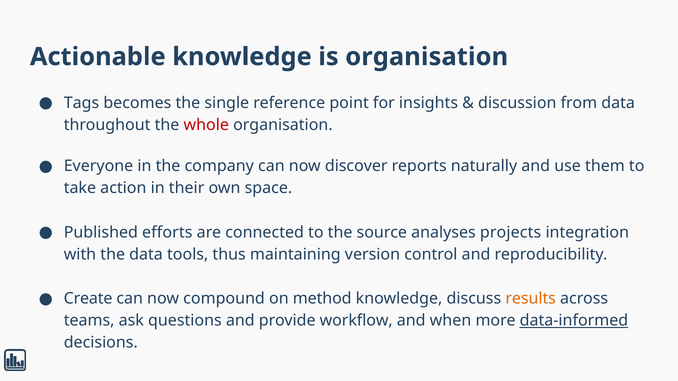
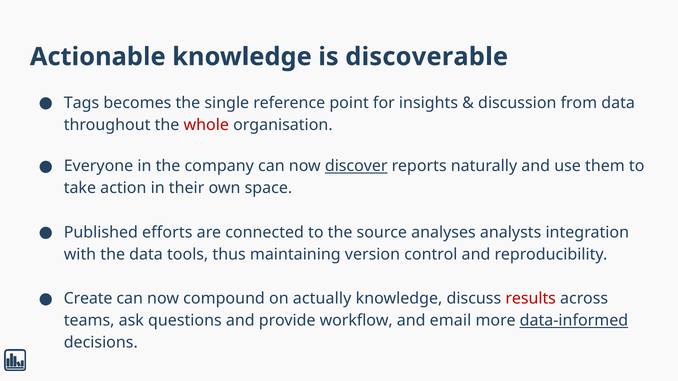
is organisation: organisation -> discoverable (427, 57)
discover underline: none -> present (356, 166)
projects: projects -> analysts (511, 233)
method: method -> actually (322, 299)
results colour: orange -> red (531, 299)
when: when -> email (450, 321)
